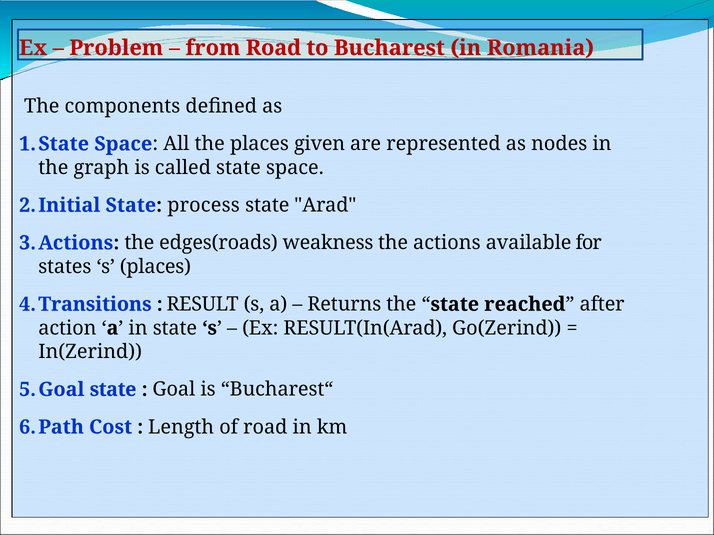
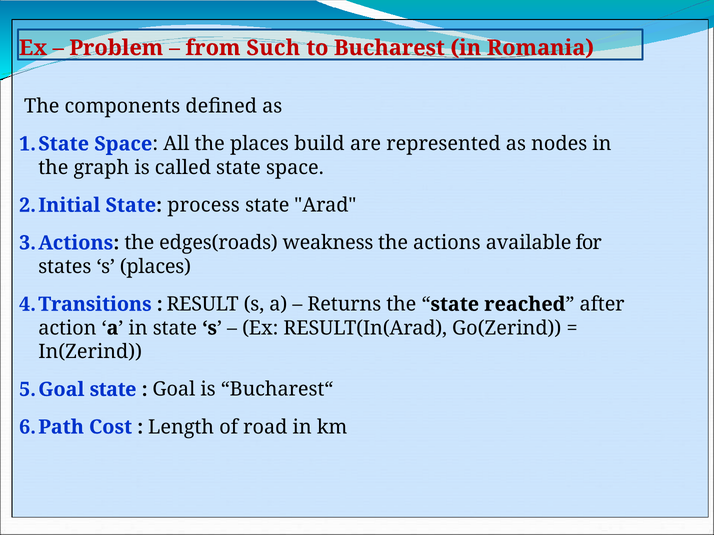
from Road: Road -> Such (273, 48)
given: given -> build (319, 144)
